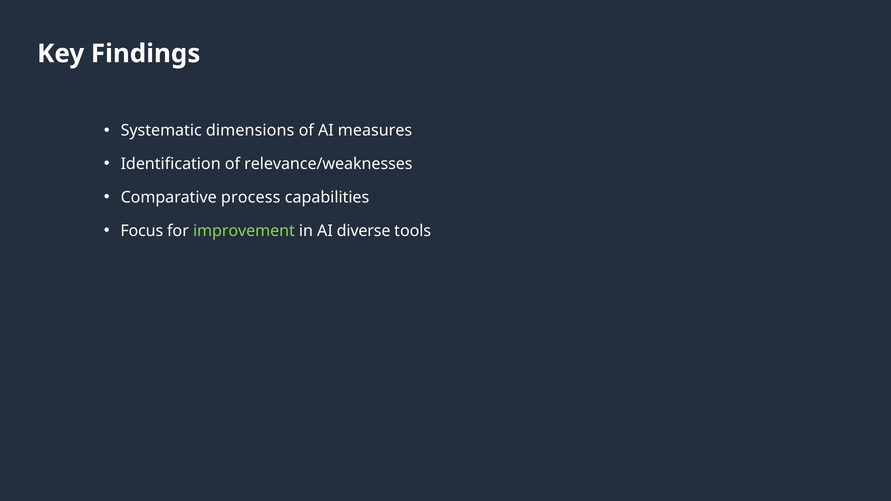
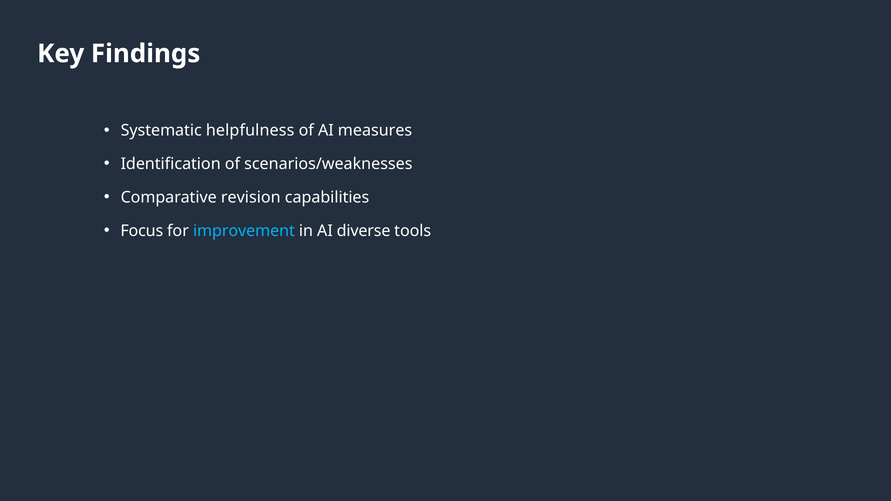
dimensions: dimensions -> helpfulness (250, 131)
relevance/weaknesses: relevance/weaknesses -> scenarios/weaknesses (328, 164)
process: process -> revision (251, 198)
improvement colour: light green -> light blue (244, 231)
